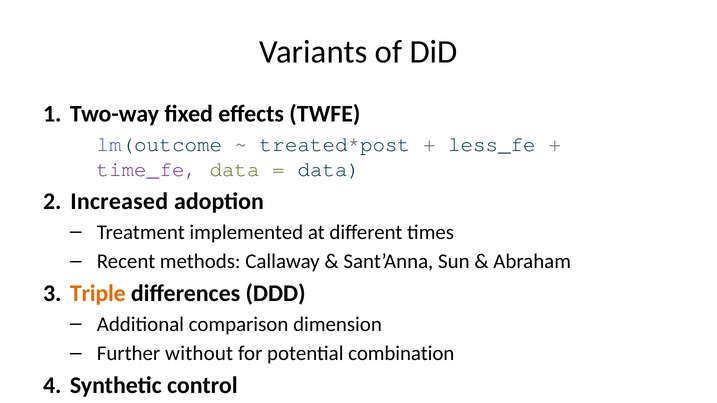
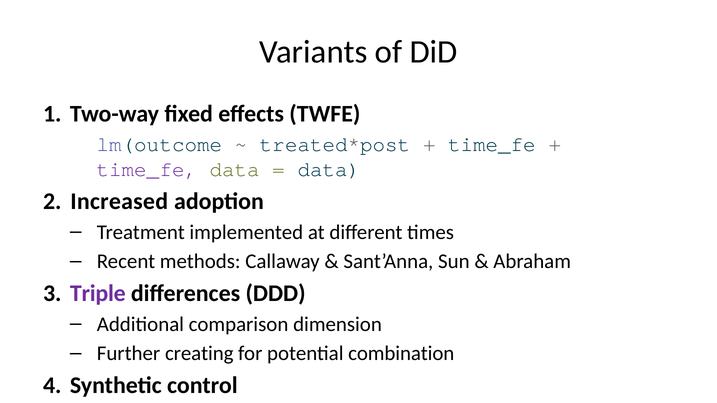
less_fe: less_fe -> time_fe (492, 145)
Triple colour: orange -> purple (98, 294)
Further without: without -> creating (199, 354)
